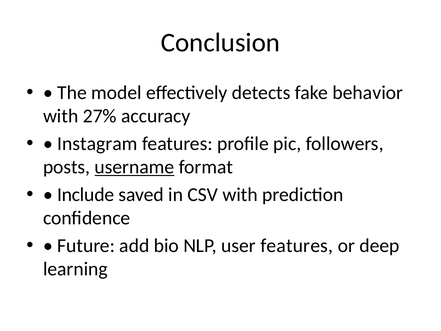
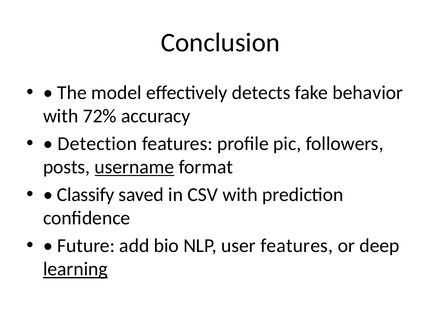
27%: 27% -> 72% (100, 116)
Instagram: Instagram -> Detection (97, 143)
Include: Include -> Classify (86, 194)
learning underline: none -> present (75, 269)
